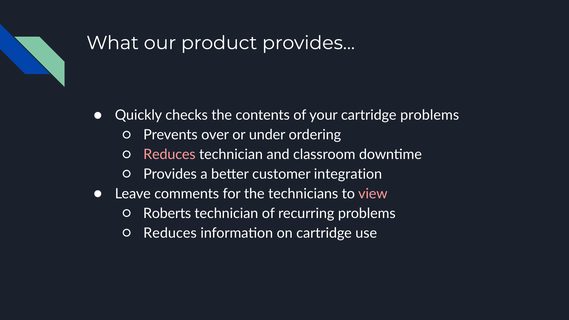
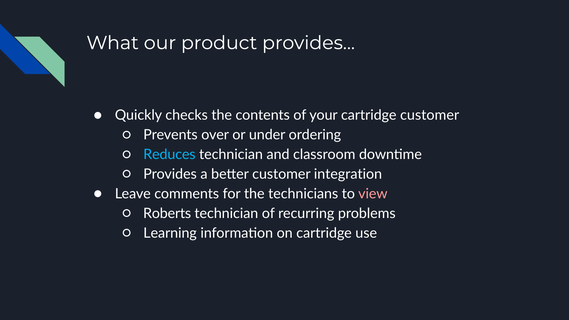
cartridge problems: problems -> customer (430, 115)
Reduces colour: pink -> light blue (169, 155)
Reduces: Reduces -> Learning (170, 233)
